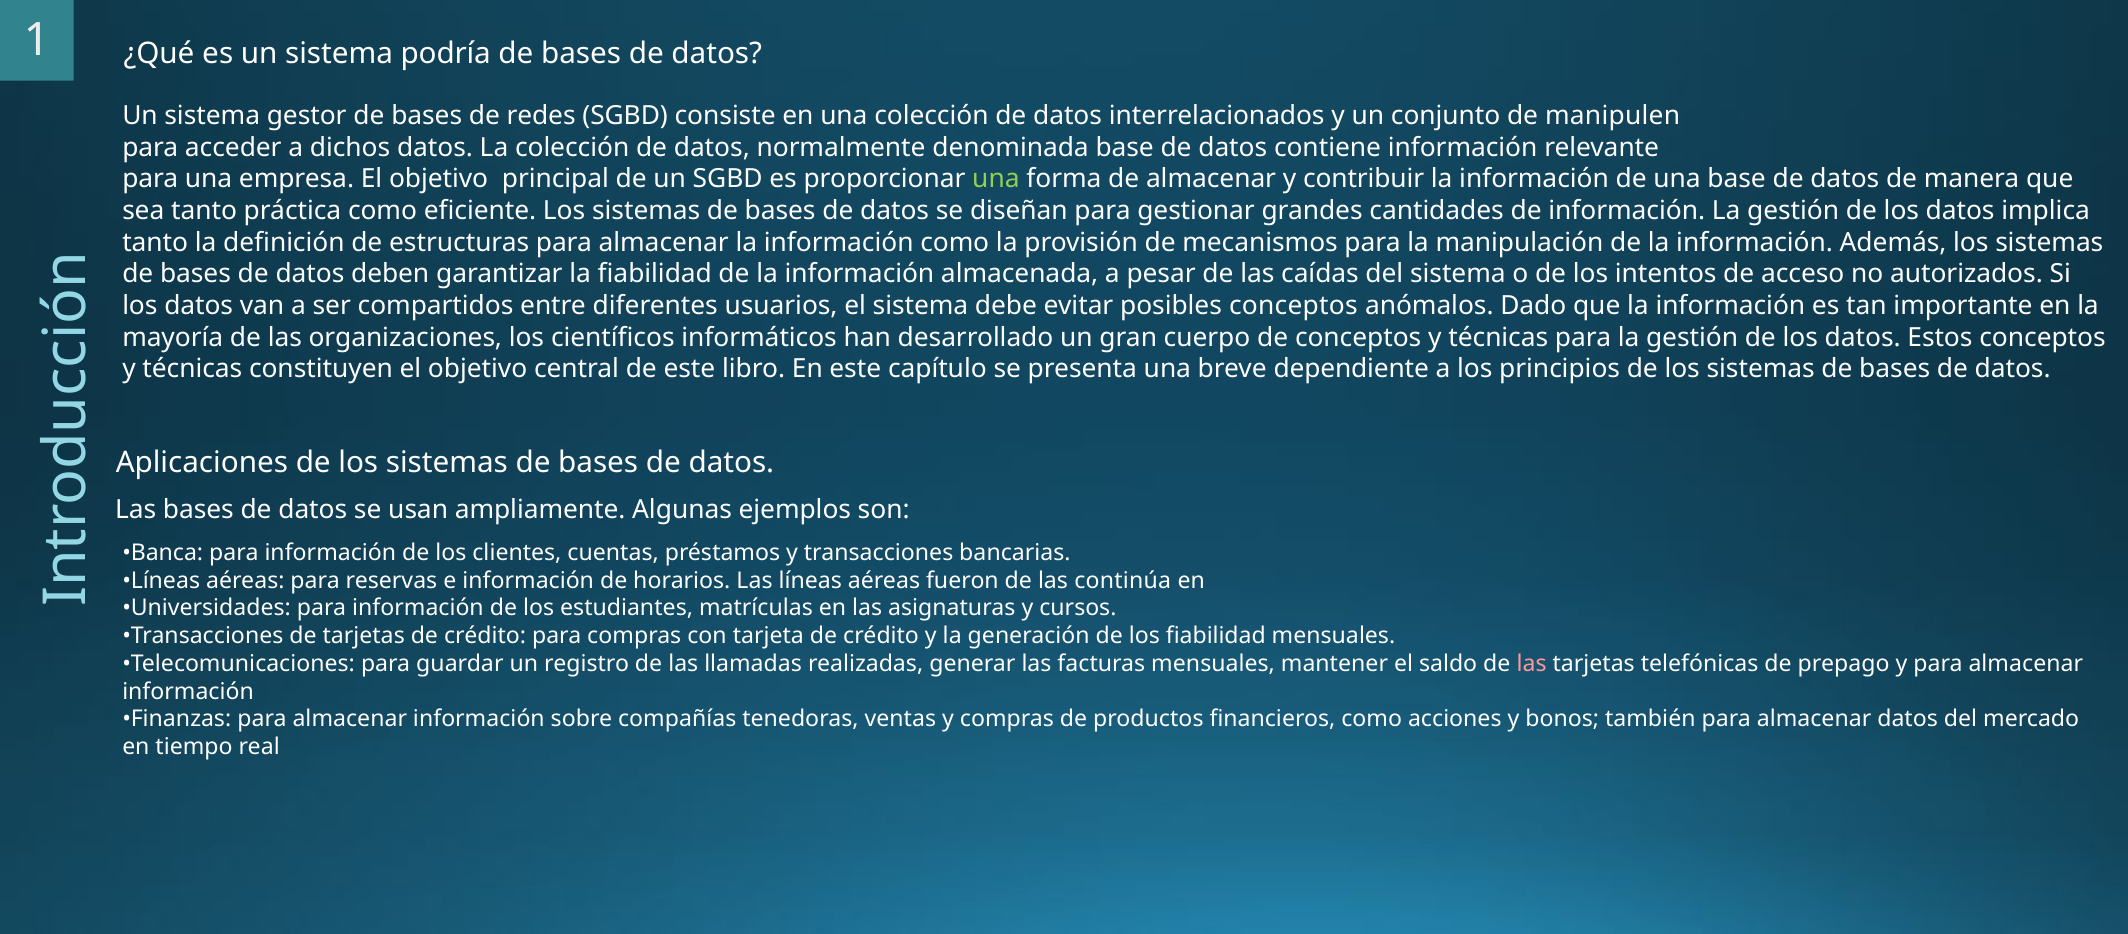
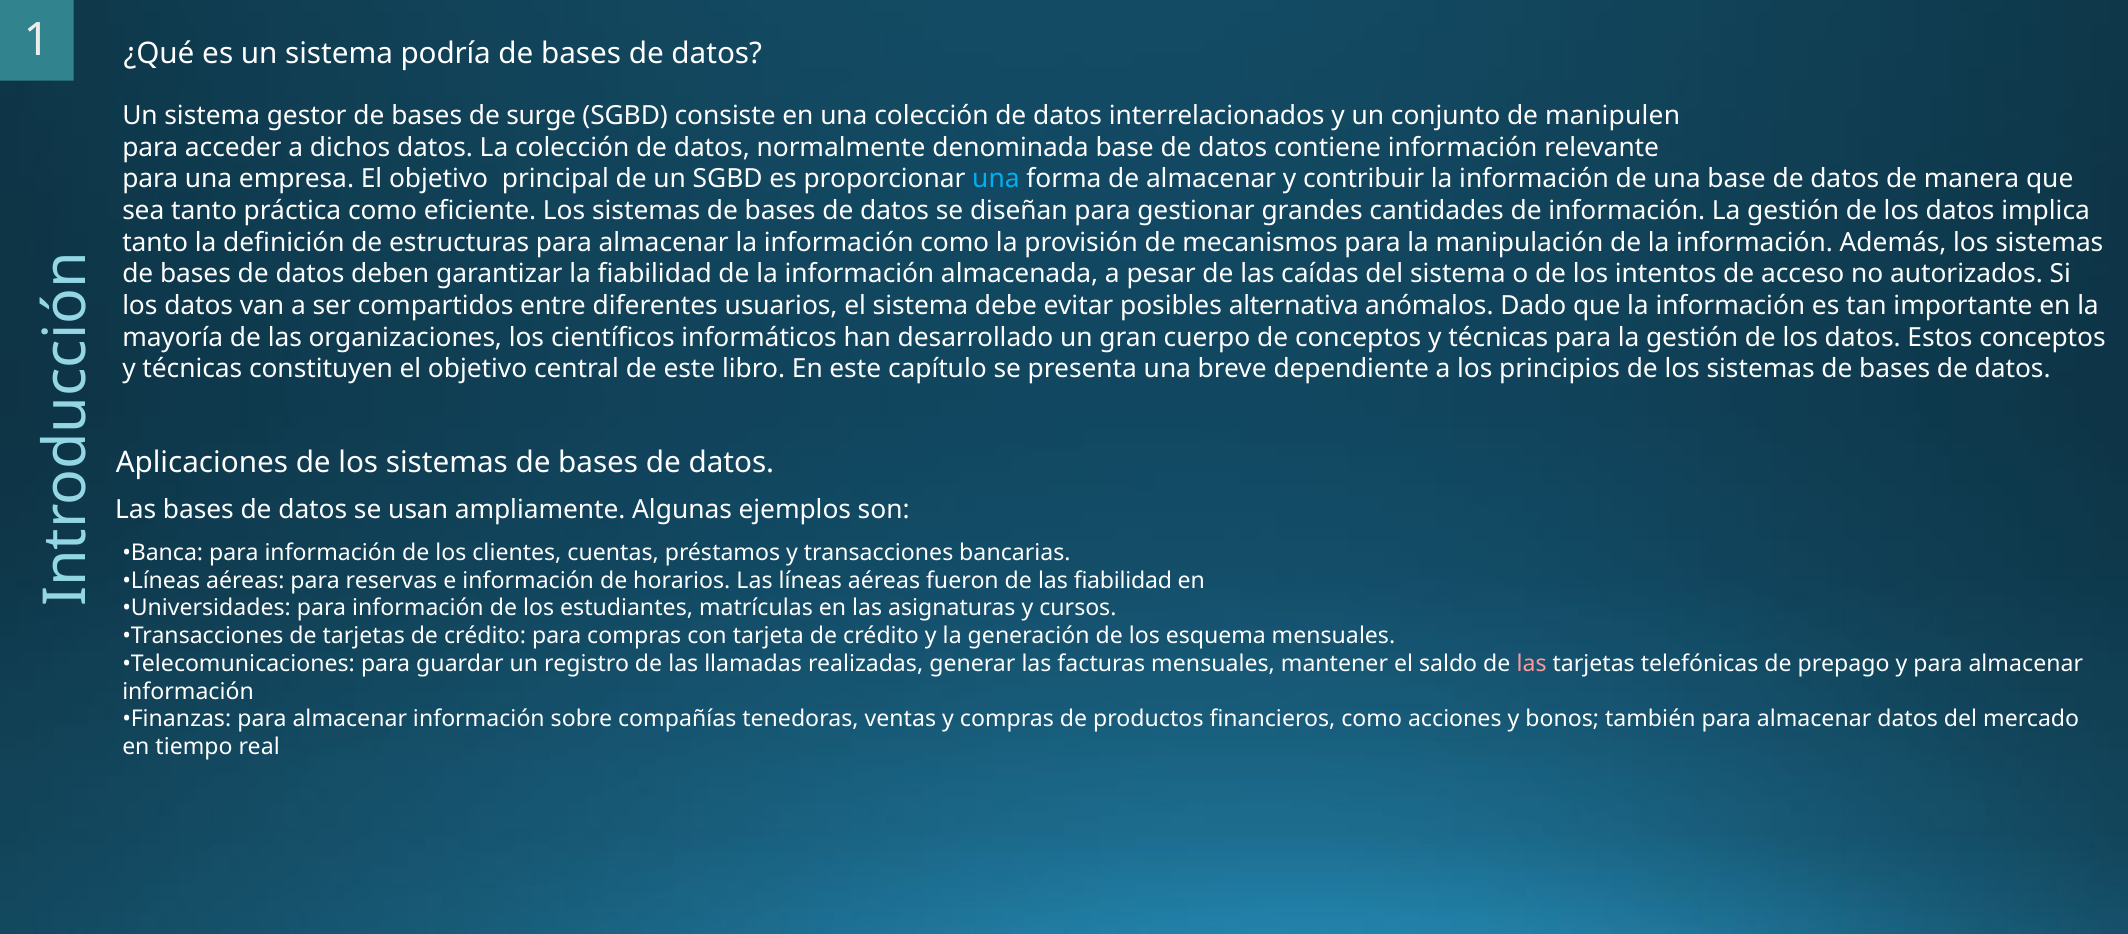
redes: redes -> surge (541, 116)
una colour: light green -> light blue (996, 179)
posibles conceptos: conceptos -> alternativa (1294, 306)
las continúa: continúa -> fiabilidad (1123, 581)
los fiabilidad: fiabilidad -> esquema (1216, 636)
